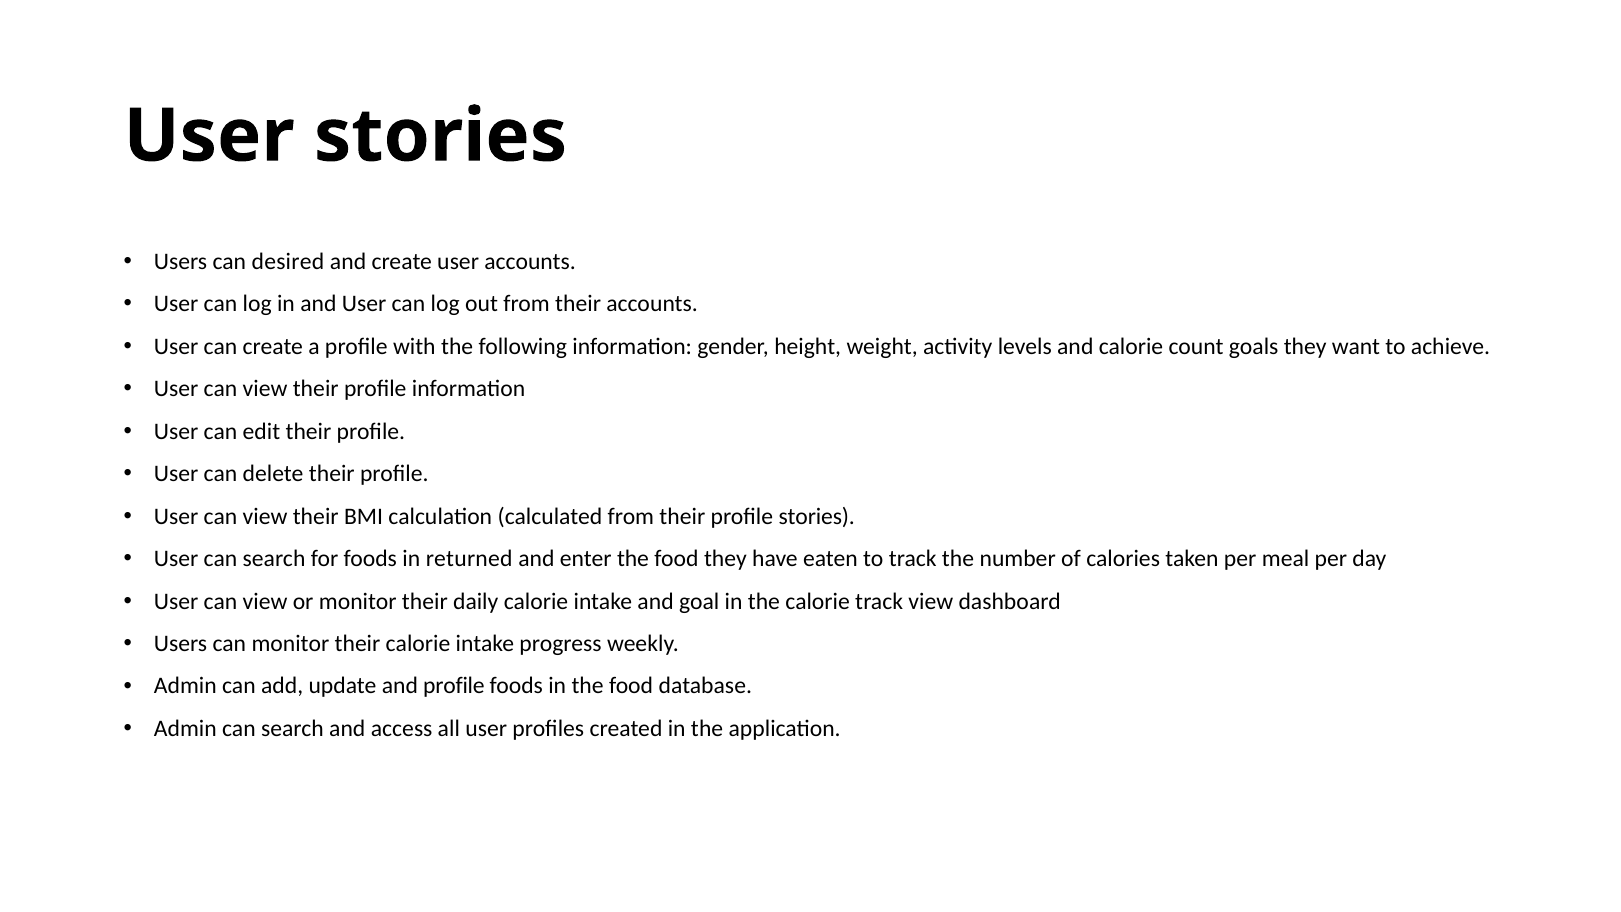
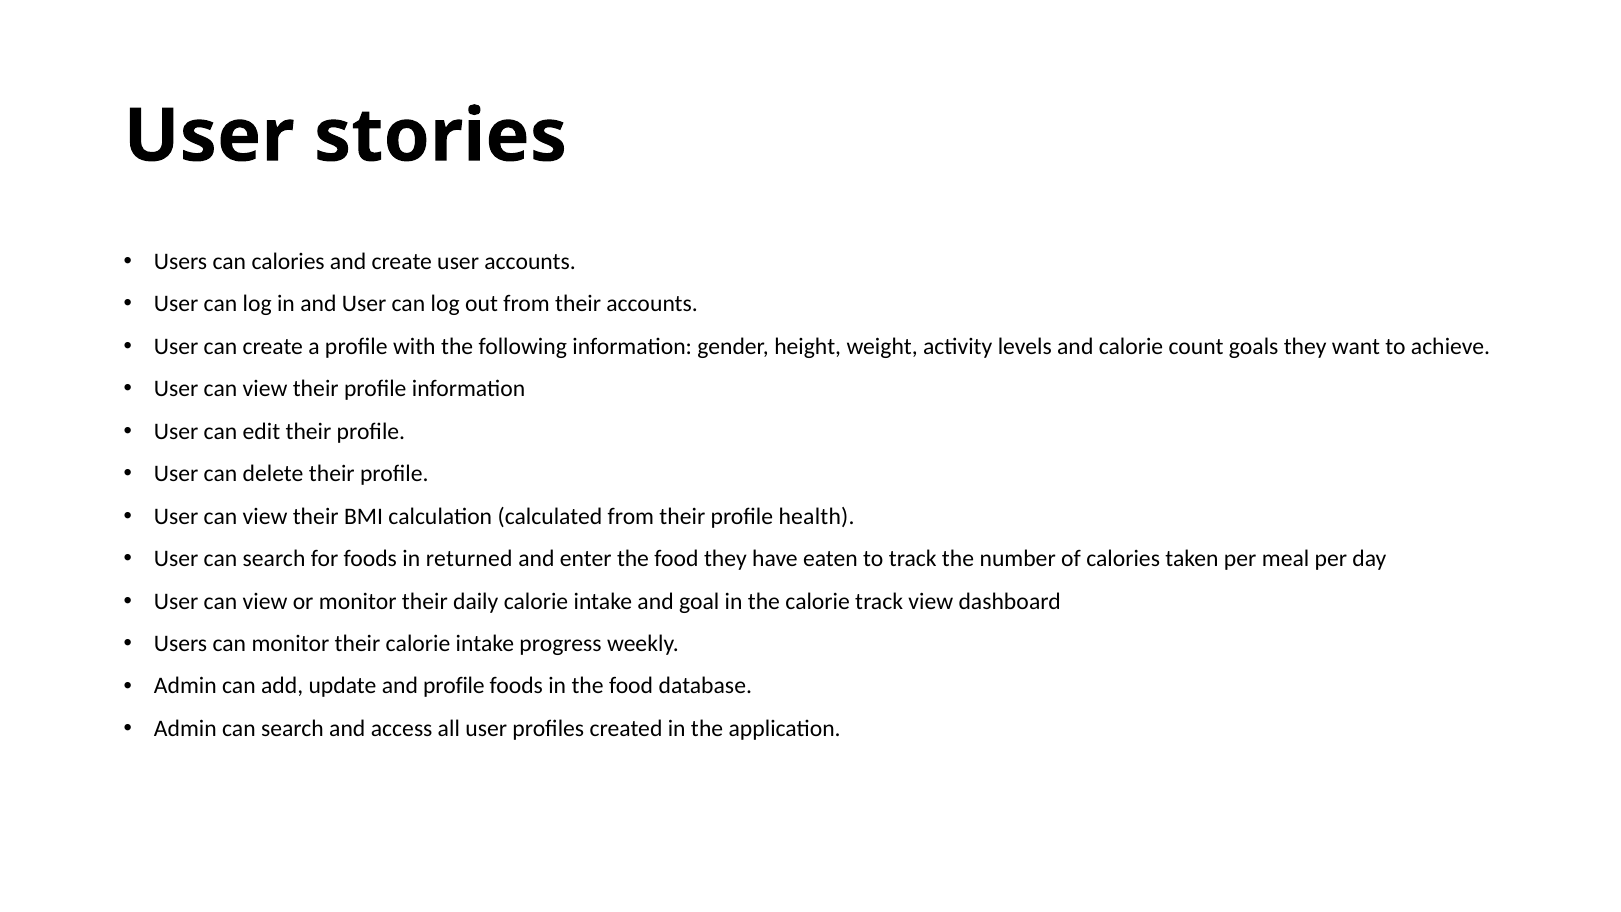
can desired: desired -> calories (288, 261)
profile stories: stories -> health (817, 516)
